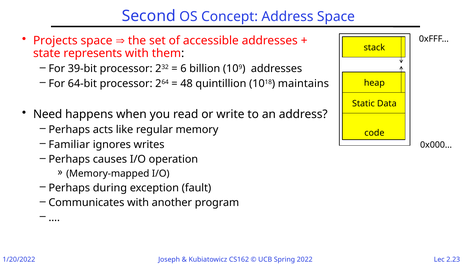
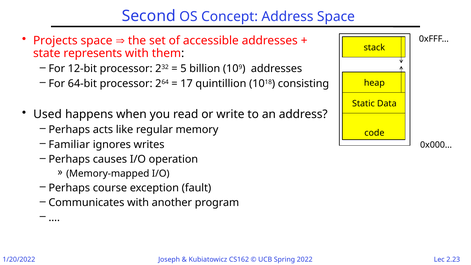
39-bit: 39-bit -> 12-bit (82, 69)
6: 6 -> 5 (183, 69)
48: 48 -> 17 (187, 84)
maintains: maintains -> consisting (303, 84)
Need: Need -> Used (48, 114)
during: during -> course (110, 188)
